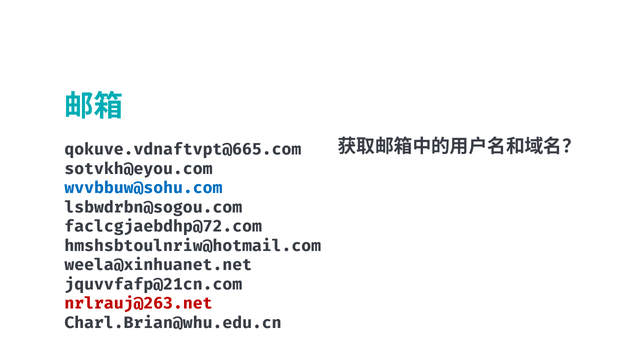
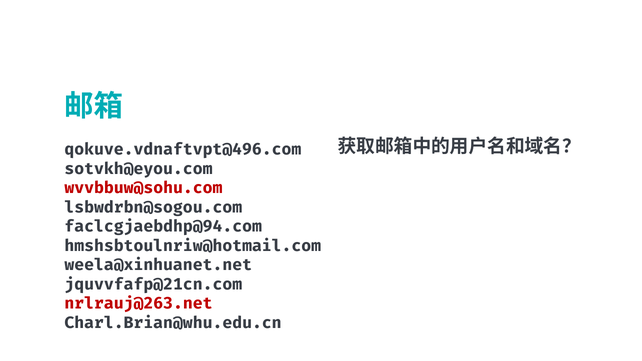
qokuve.vdnaftvpt@665.com: qokuve.vdnaftvpt@665.com -> qokuve.vdnaftvpt@496.com (183, 150)
wvvbbuw@sohu.com colour: blue -> red (143, 188)
faclcgjaebdhp@72.com: faclcgjaebdhp@72.com -> faclcgjaebdhp@94.com (163, 227)
